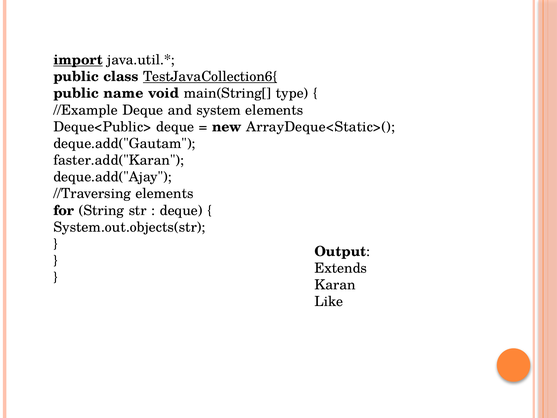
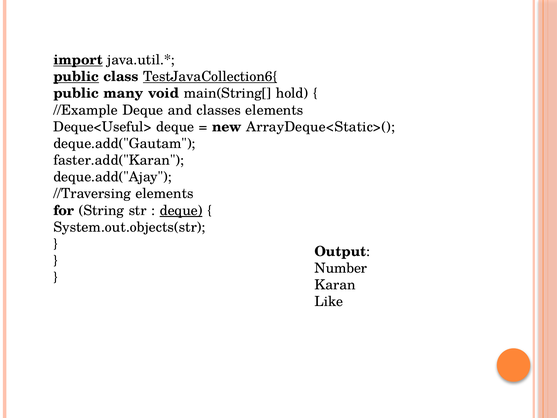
public underline: none -> present (76, 77)
name: name -> many (123, 93)
type: type -> hold (292, 93)
system: system -> classes (219, 110)
Deque<Public>: Deque<Public> -> Deque<Useful> (103, 127)
deque underline: none -> present (181, 210)
Extends: Extends -> Number (341, 268)
